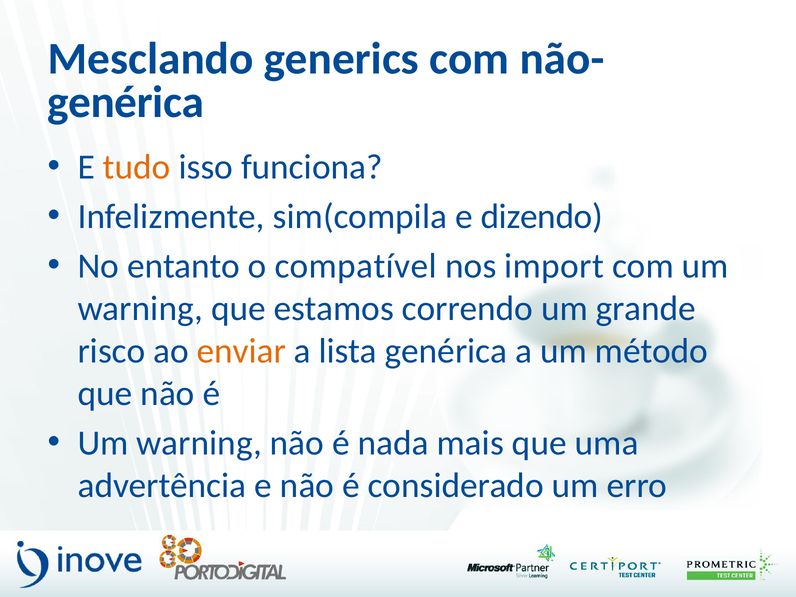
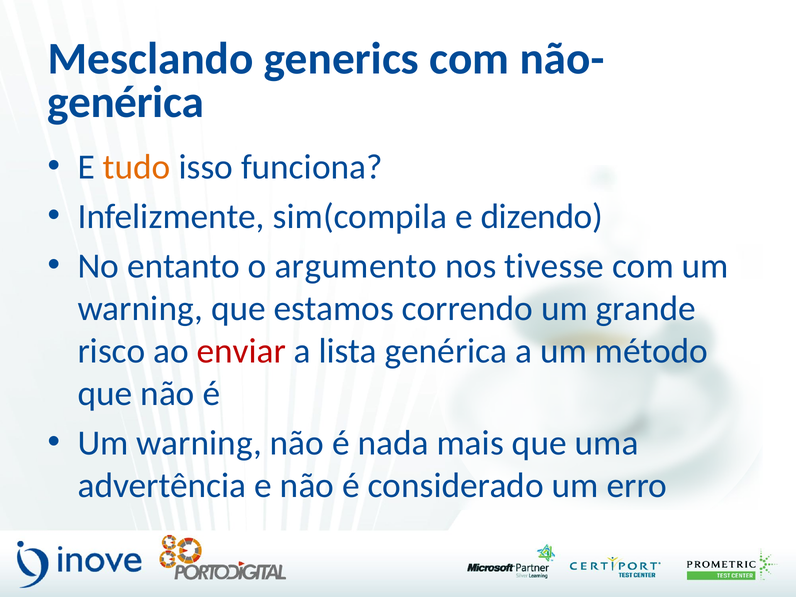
compatível: compatível -> argumento (356, 266)
import: import -> tivesse (554, 266)
enviar colour: orange -> red (241, 351)
